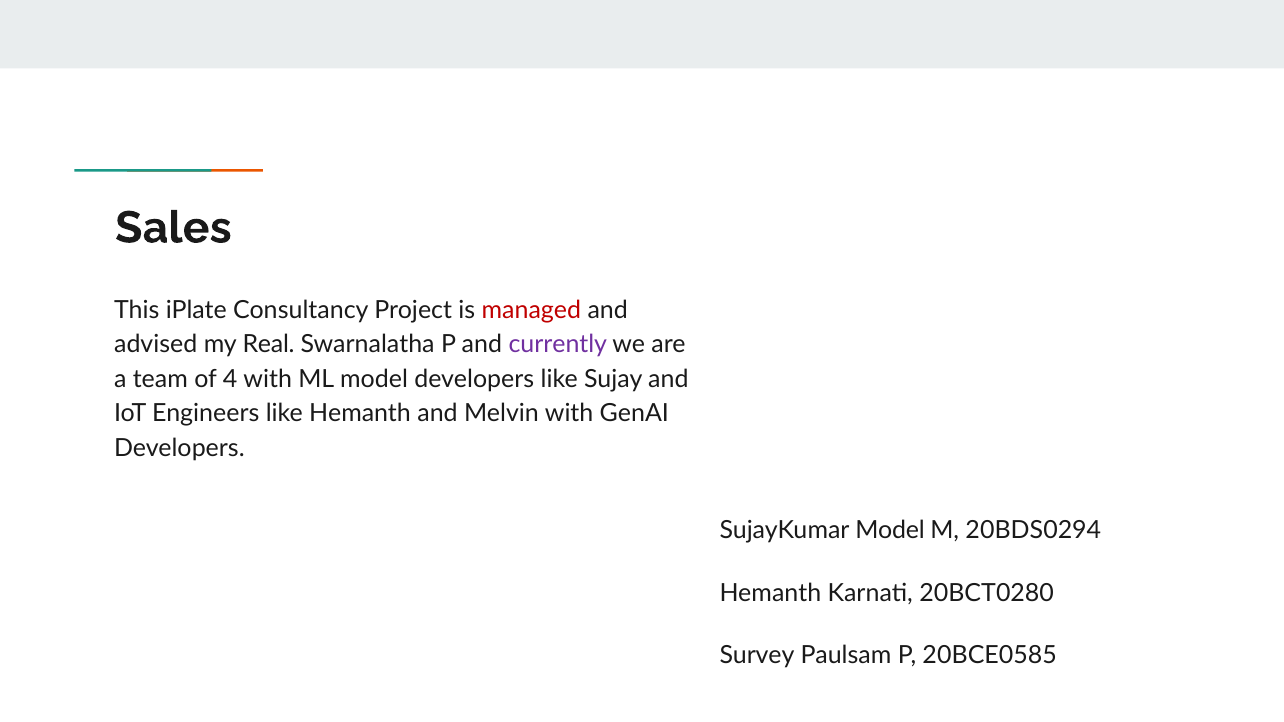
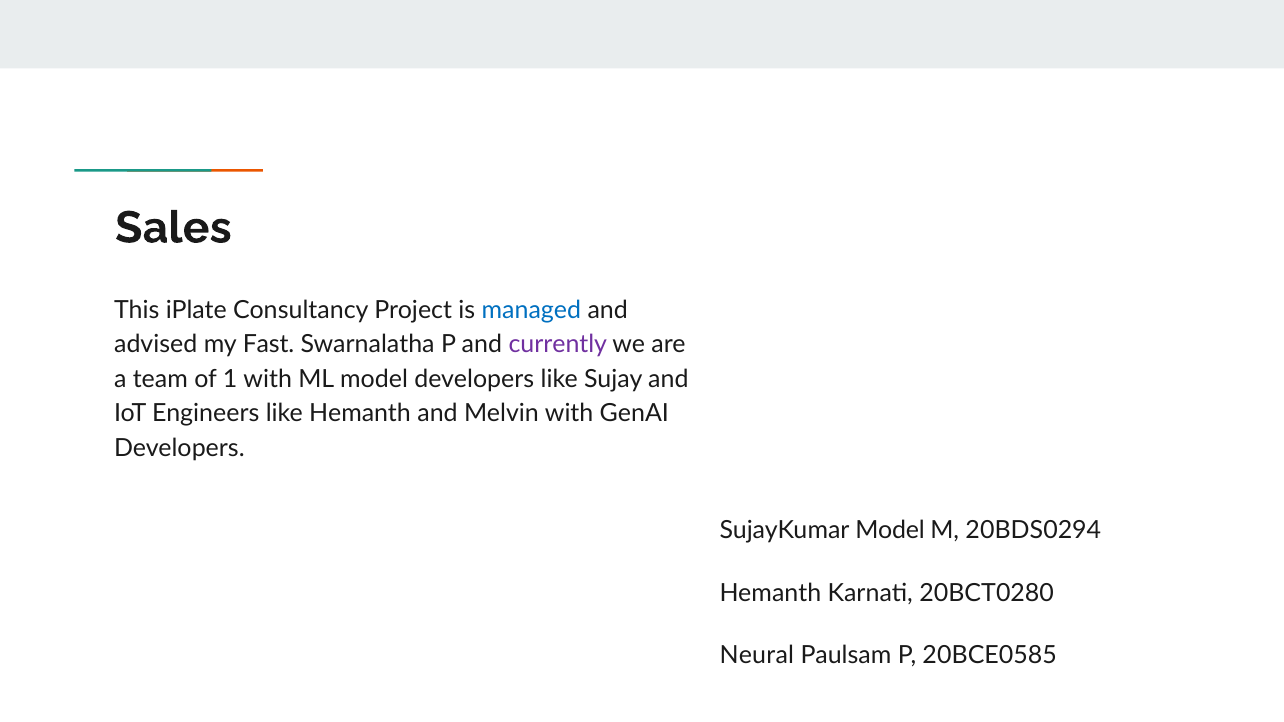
managed colour: red -> blue (531, 310)
Real: Real -> Fast (269, 345)
4: 4 -> 1 (230, 379)
Survey: Survey -> Neural (757, 656)
